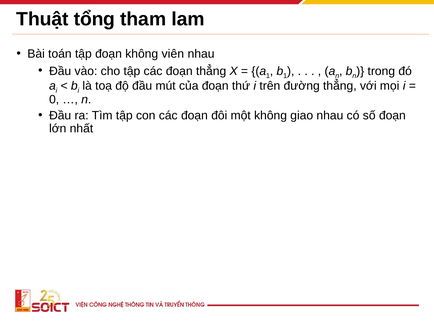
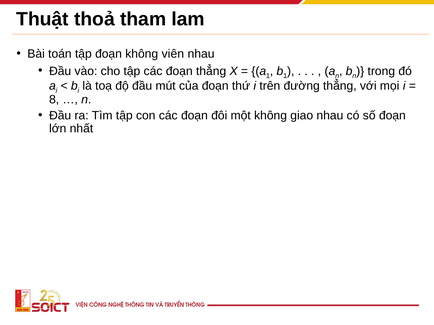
tổng: tổng -> thoả (94, 19)
0: 0 -> 8 (54, 100)
